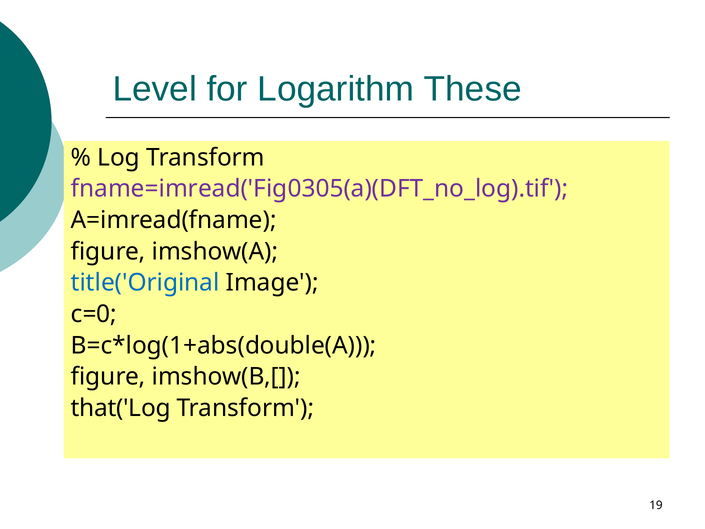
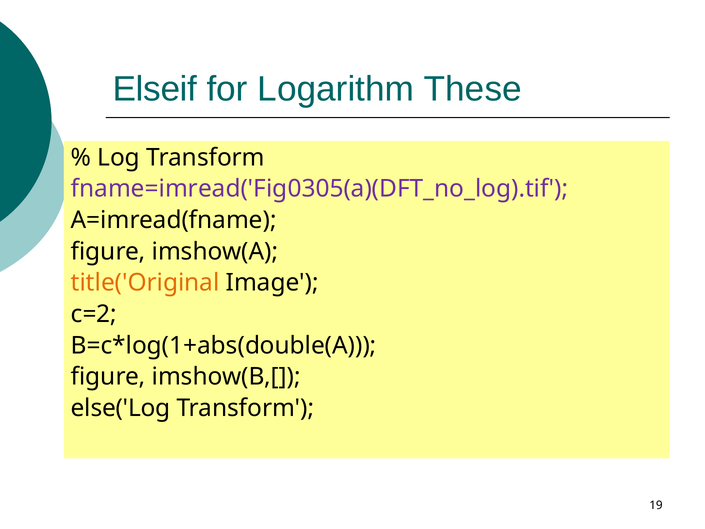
Level: Level -> Elseif (155, 89)
title('Original colour: blue -> orange (145, 283)
c=0: c=0 -> c=2 (94, 314)
that('Log: that('Log -> else('Log (121, 408)
